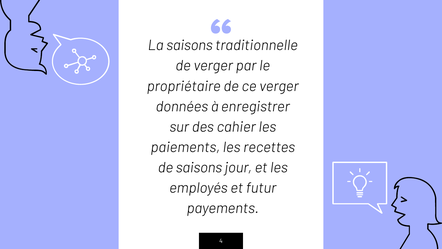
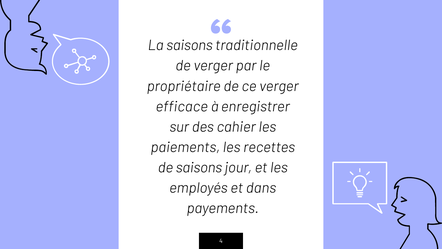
données: données -> efficace (182, 106)
futur: futur -> dans (261, 188)
